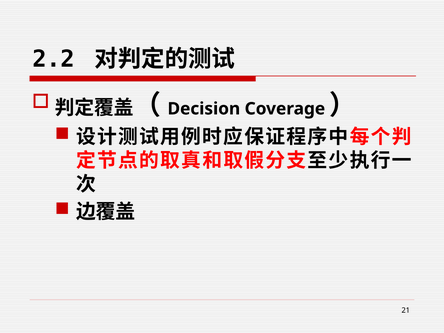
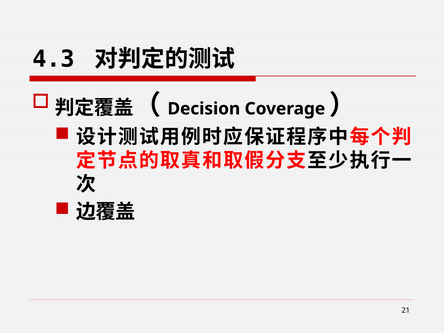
2.2: 2.2 -> 4.3 (53, 59)
